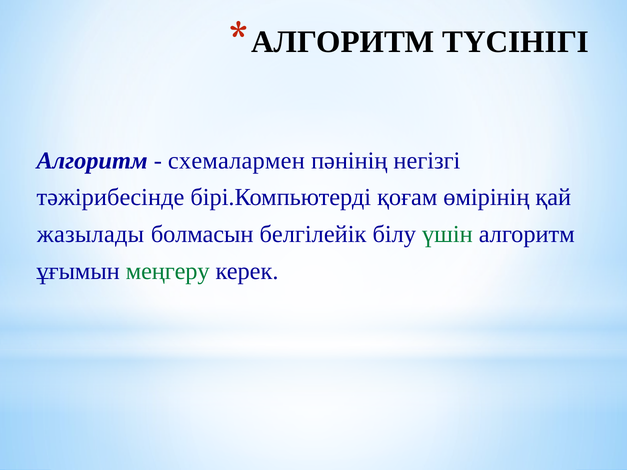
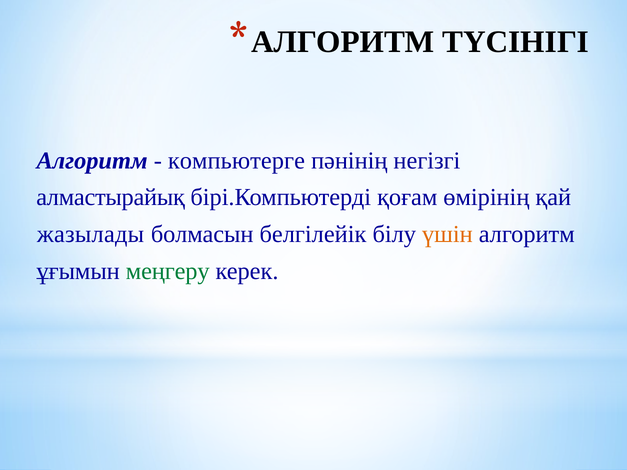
схемалармен: схемалармен -> компьютерге (236, 161)
тәжірибесінде: тәжірибесінде -> алмастырайық (111, 198)
үшін colour: green -> orange (447, 234)
